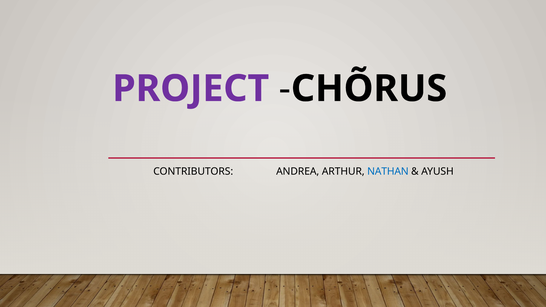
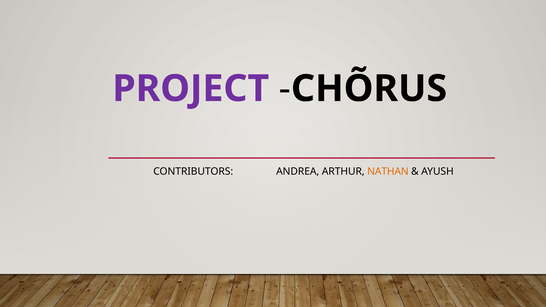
NATHAN colour: blue -> orange (388, 172)
